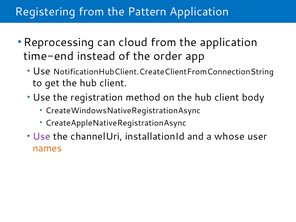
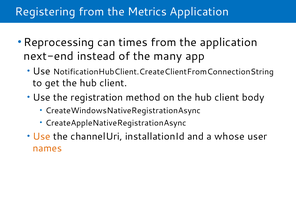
Pattern: Pattern -> Metrics (147, 12)
cloud: cloud -> times (133, 42)
time-end: time-end -> next-end (49, 56)
order: order -> many (168, 56)
Use colour: purple -> orange (42, 136)
